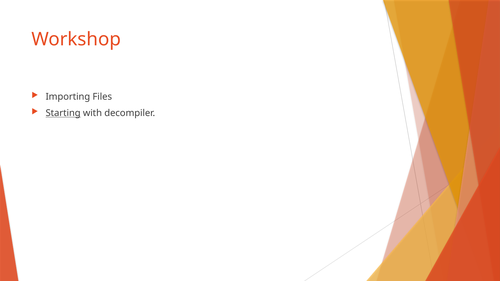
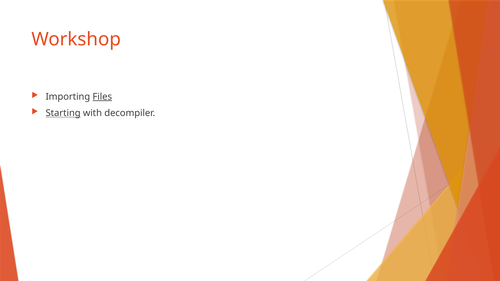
Files underline: none -> present (102, 97)
